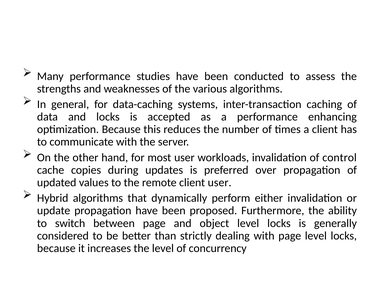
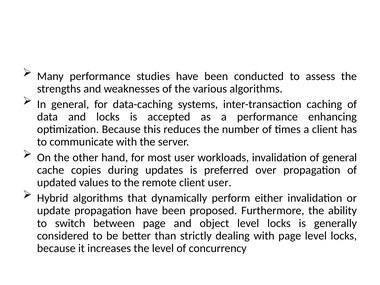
of control: control -> general (340, 157)
